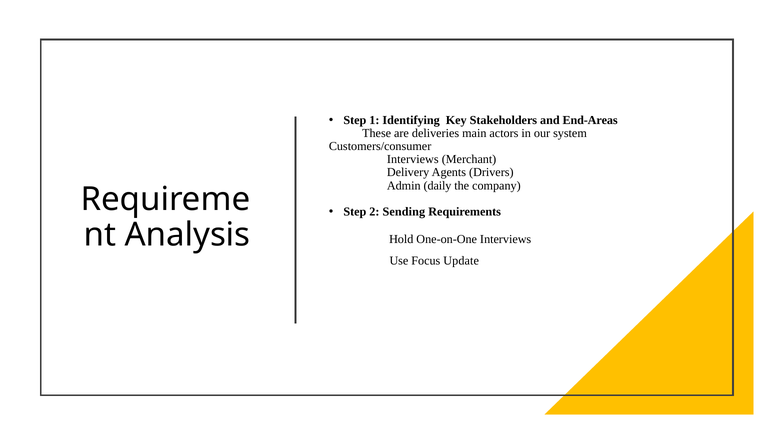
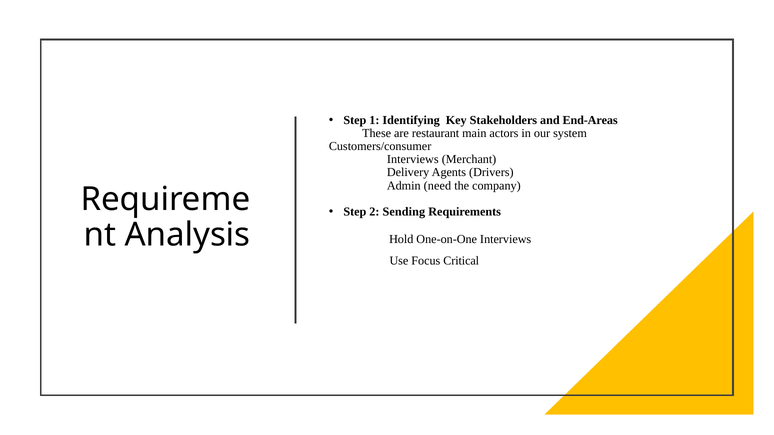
deliveries: deliveries -> restaurant (436, 133)
daily: daily -> need (437, 186)
Update: Update -> Critical (461, 261)
